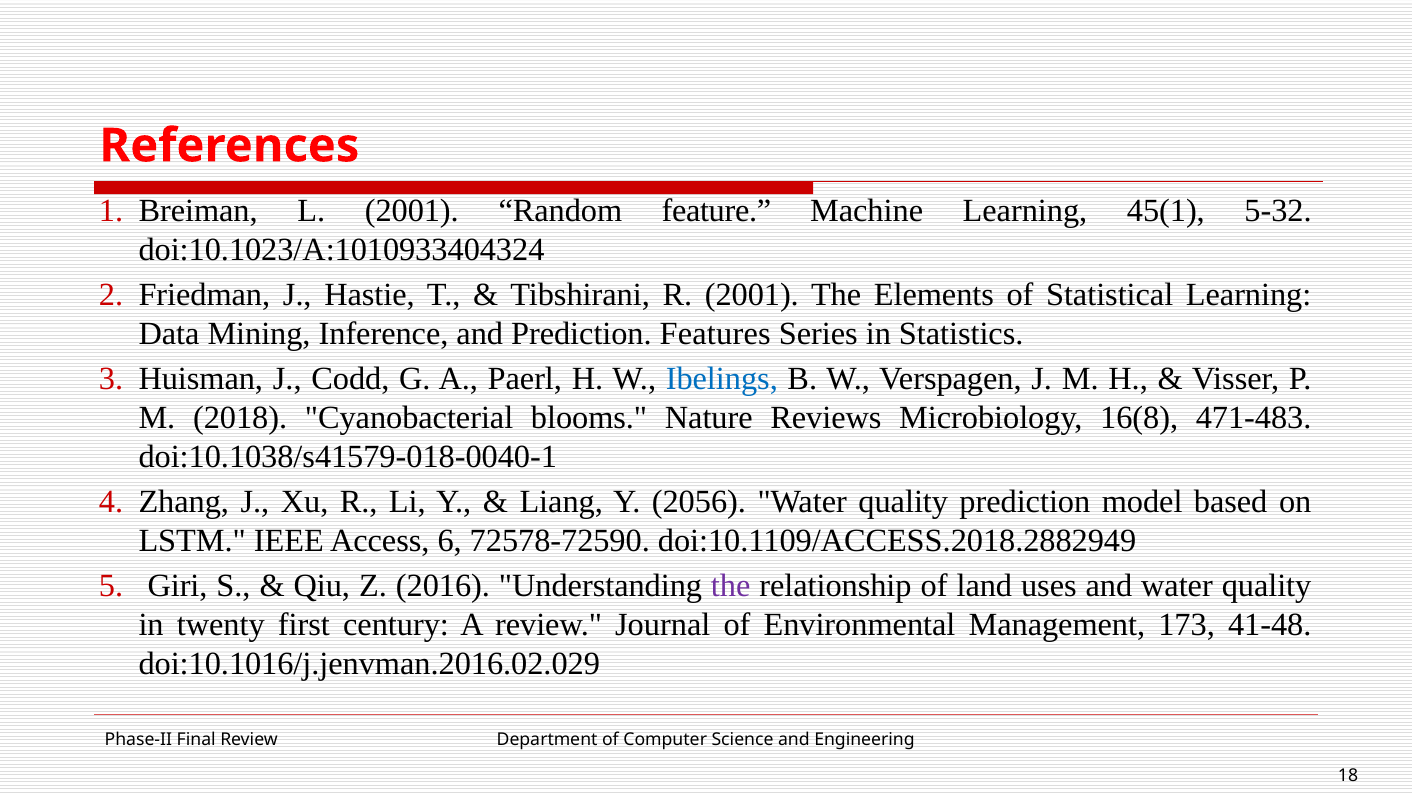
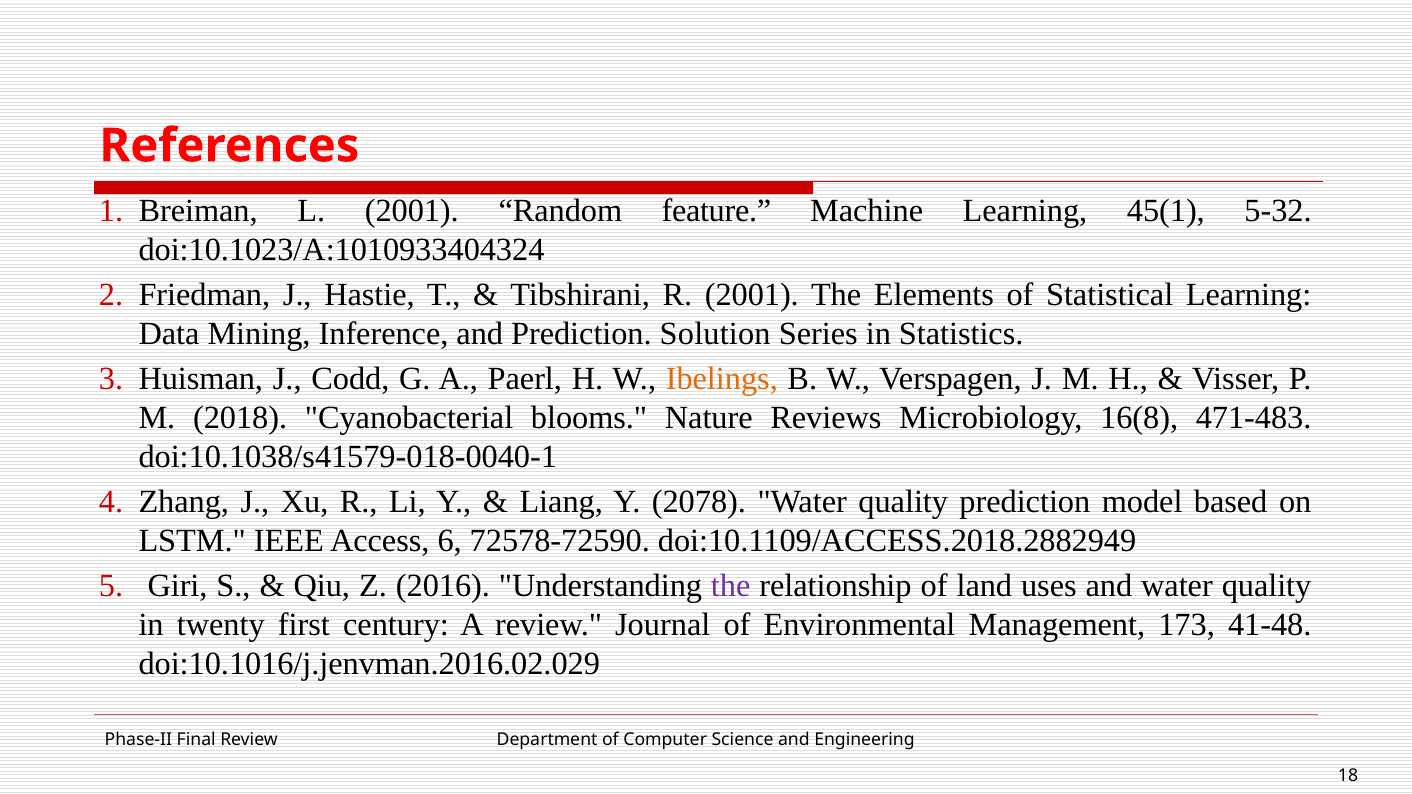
Features: Features -> Solution (715, 334)
Ibelings colour: blue -> orange (722, 379)
2056: 2056 -> 2078 (699, 502)
